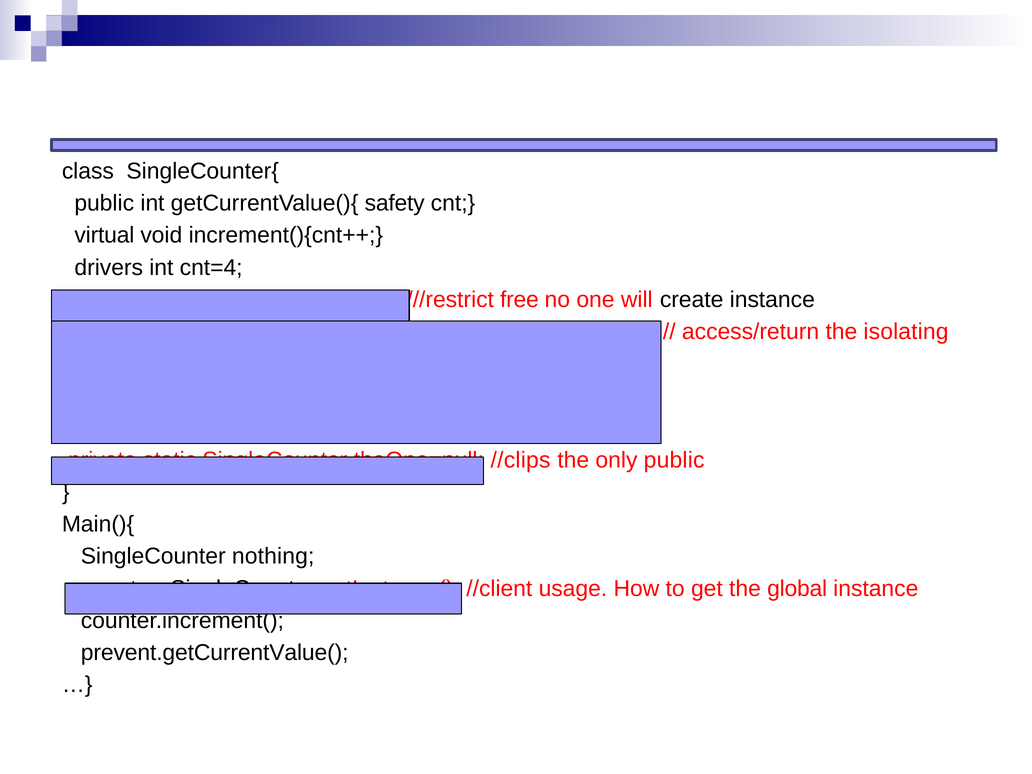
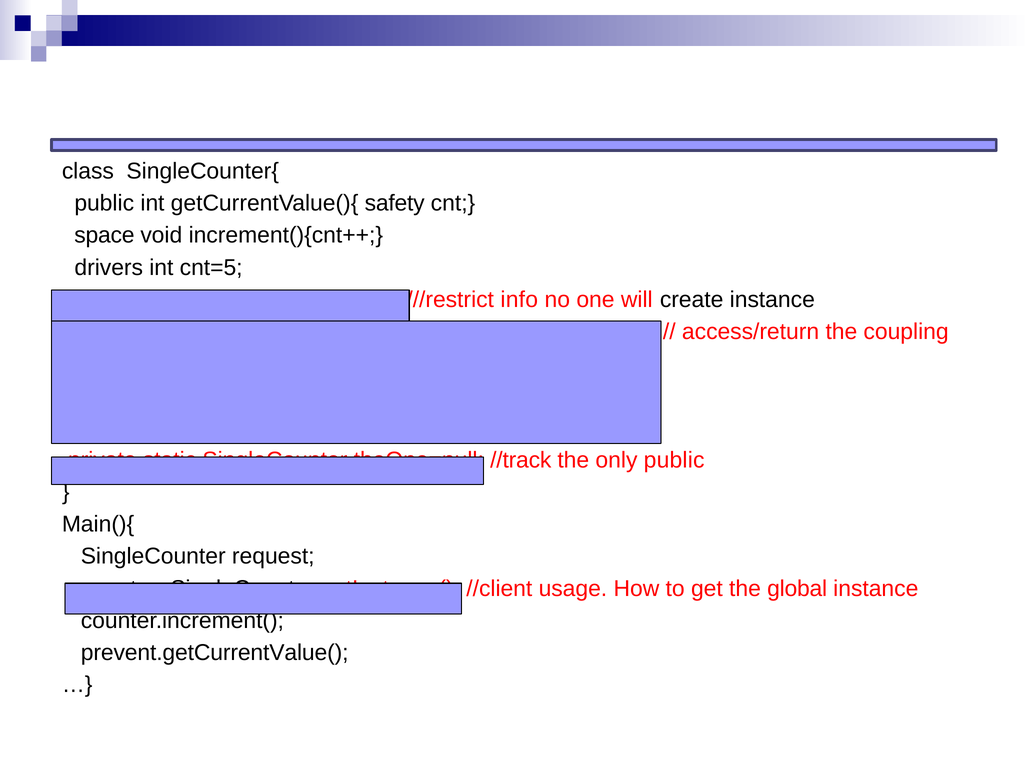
virtual: virtual -> space (104, 235)
cnt=4: cnt=4 -> cnt=5 (211, 268)
free: free -> info (519, 300)
isolating: isolating -> coupling (906, 332)
//clips: //clips -> //track (521, 460)
nothing: nothing -> request (273, 556)
